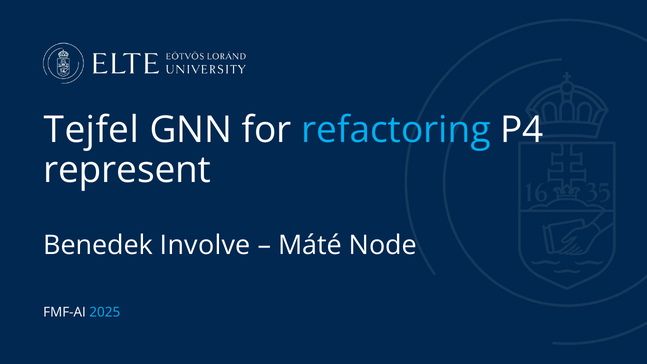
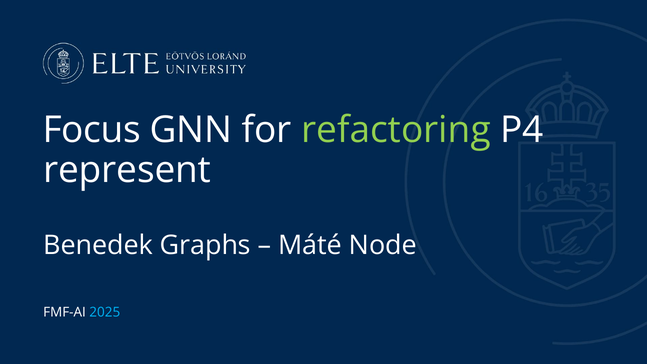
Tejfel: Tejfel -> Focus (92, 130)
refactoring colour: light blue -> light green (396, 130)
Involve: Involve -> Graphs (205, 245)
